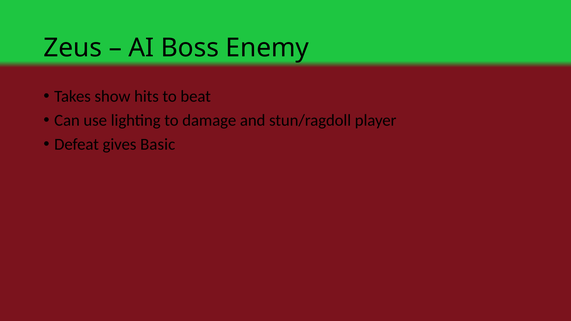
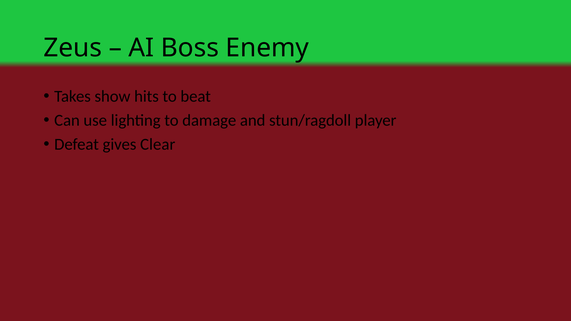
Basic: Basic -> Clear (158, 144)
